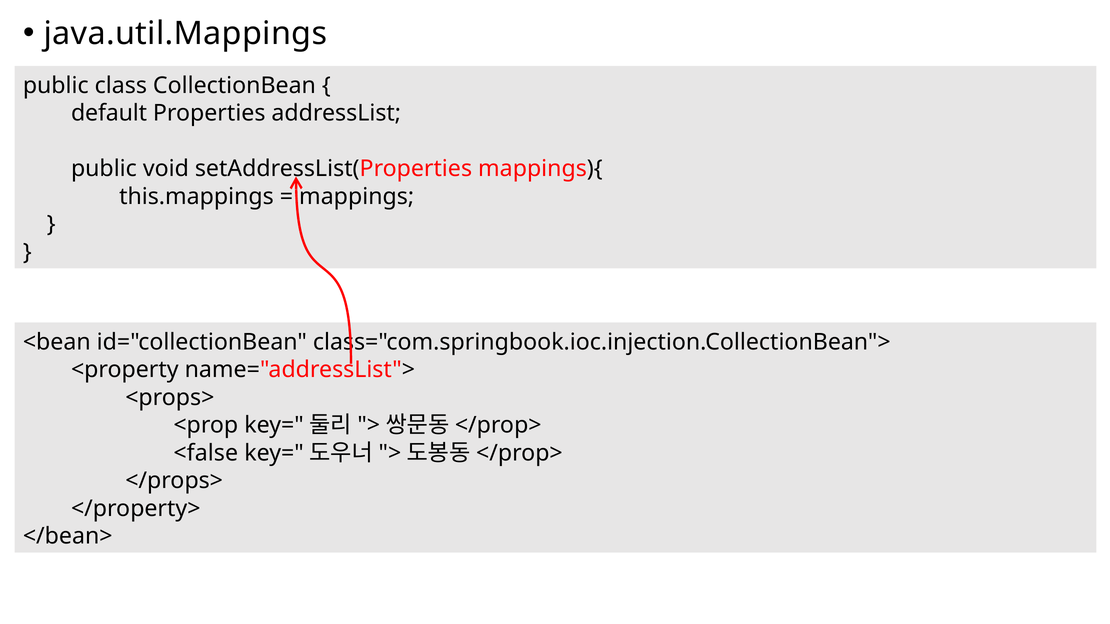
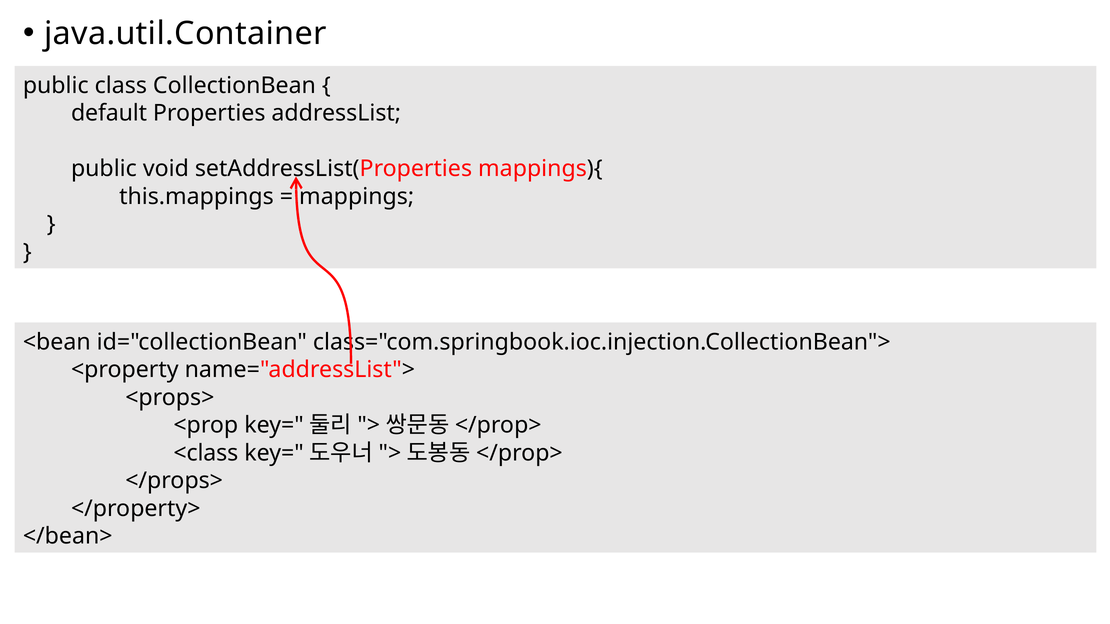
java.util.Mappings: java.util.Mappings -> java.util.Container (185, 33)
<false: <false -> <class (206, 453)
